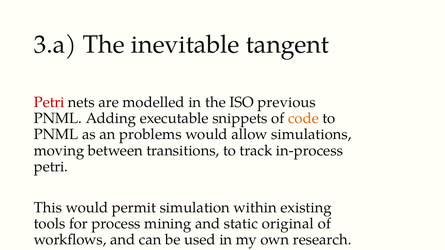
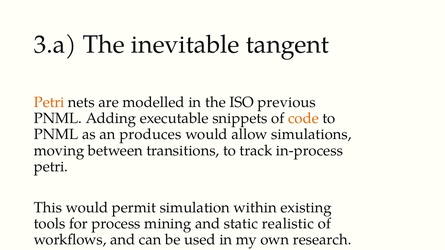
Petri colour: red -> orange (49, 103)
problems: problems -> produces (150, 135)
original: original -> realistic (288, 224)
